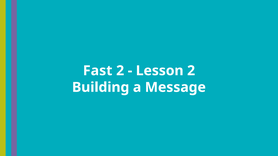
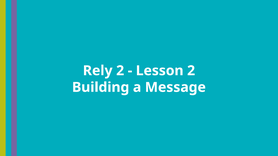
Fast: Fast -> Rely (98, 71)
